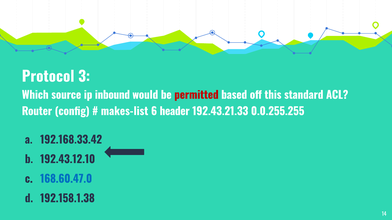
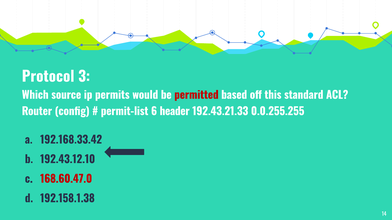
inbound: inbound -> permits (112, 95)
makes-list: makes-list -> permit-list (125, 112)
168.60.47.0 colour: blue -> red (66, 179)
